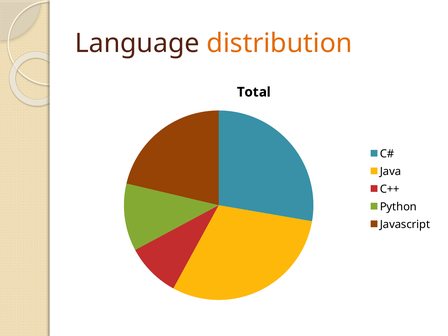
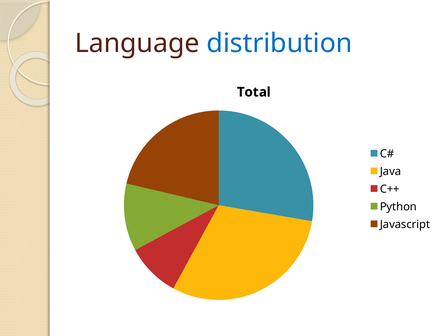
distribution colour: orange -> blue (280, 43)
